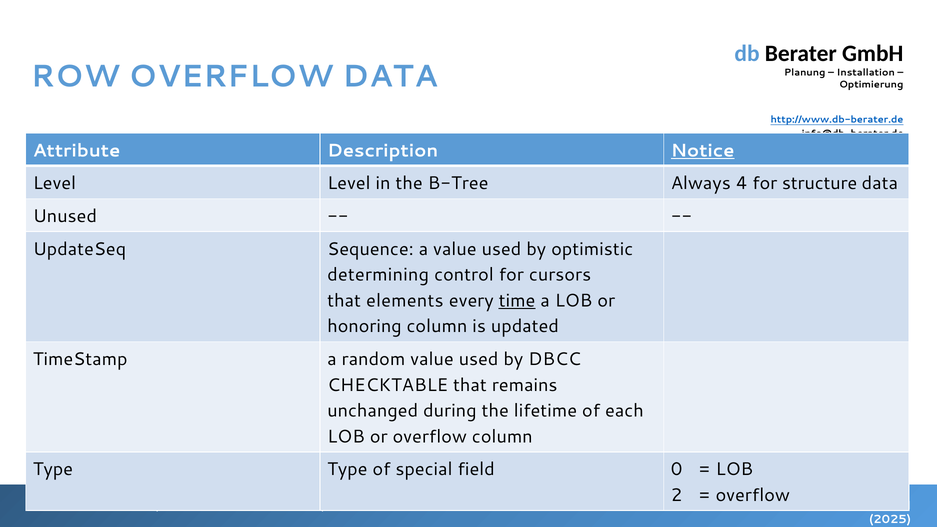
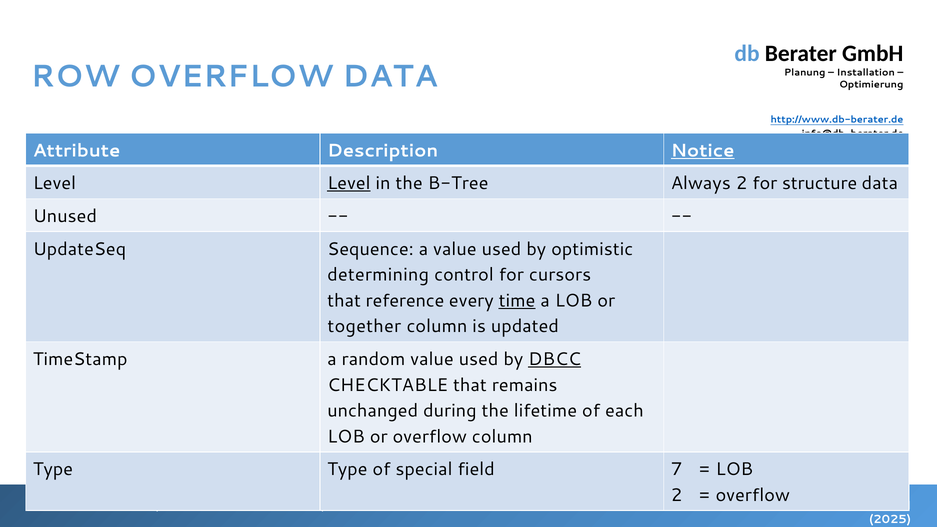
Level underline: none -> present (349, 183)
Always 4: 4 -> 2 (742, 183)
elements: elements -> reference (405, 301)
honoring: honoring -> together (364, 326)
DBCC underline: none -> present (555, 359)
0: 0 -> 7 (677, 469)
